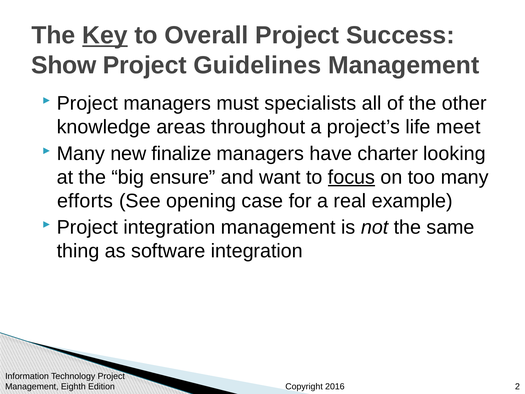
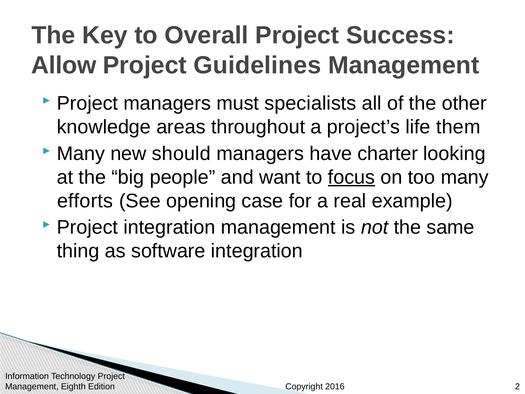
Key underline: present -> none (105, 35)
Show: Show -> Allow (64, 65)
meet: meet -> them (458, 127)
finalize: finalize -> should (181, 153)
ensure: ensure -> people (183, 177)
